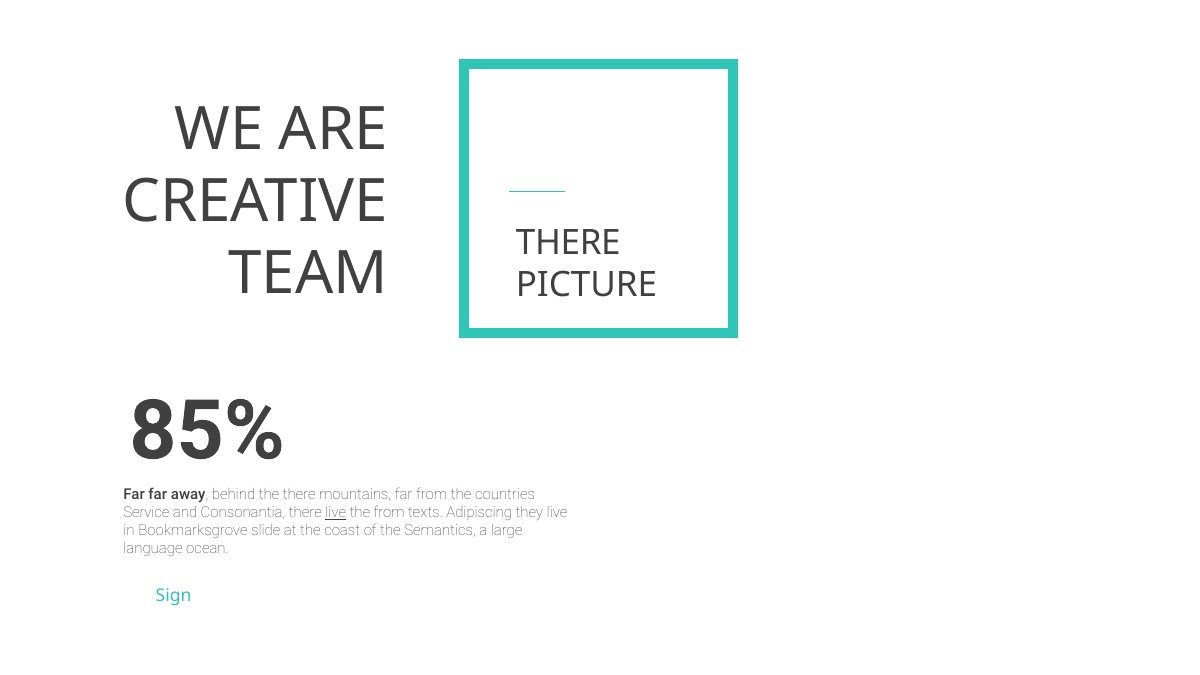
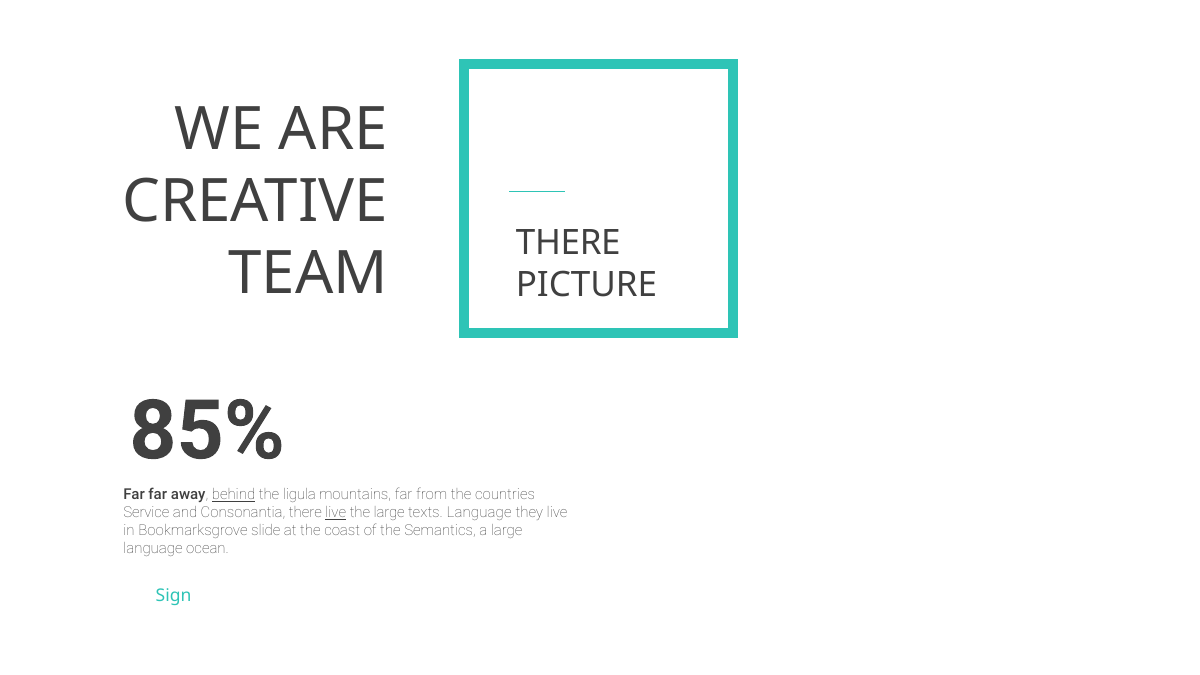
behind underline: none -> present (234, 495)
the there: there -> ligula (299, 495)
the from: from -> large (389, 513)
texts Adipiscing: Adipiscing -> Language (479, 513)
